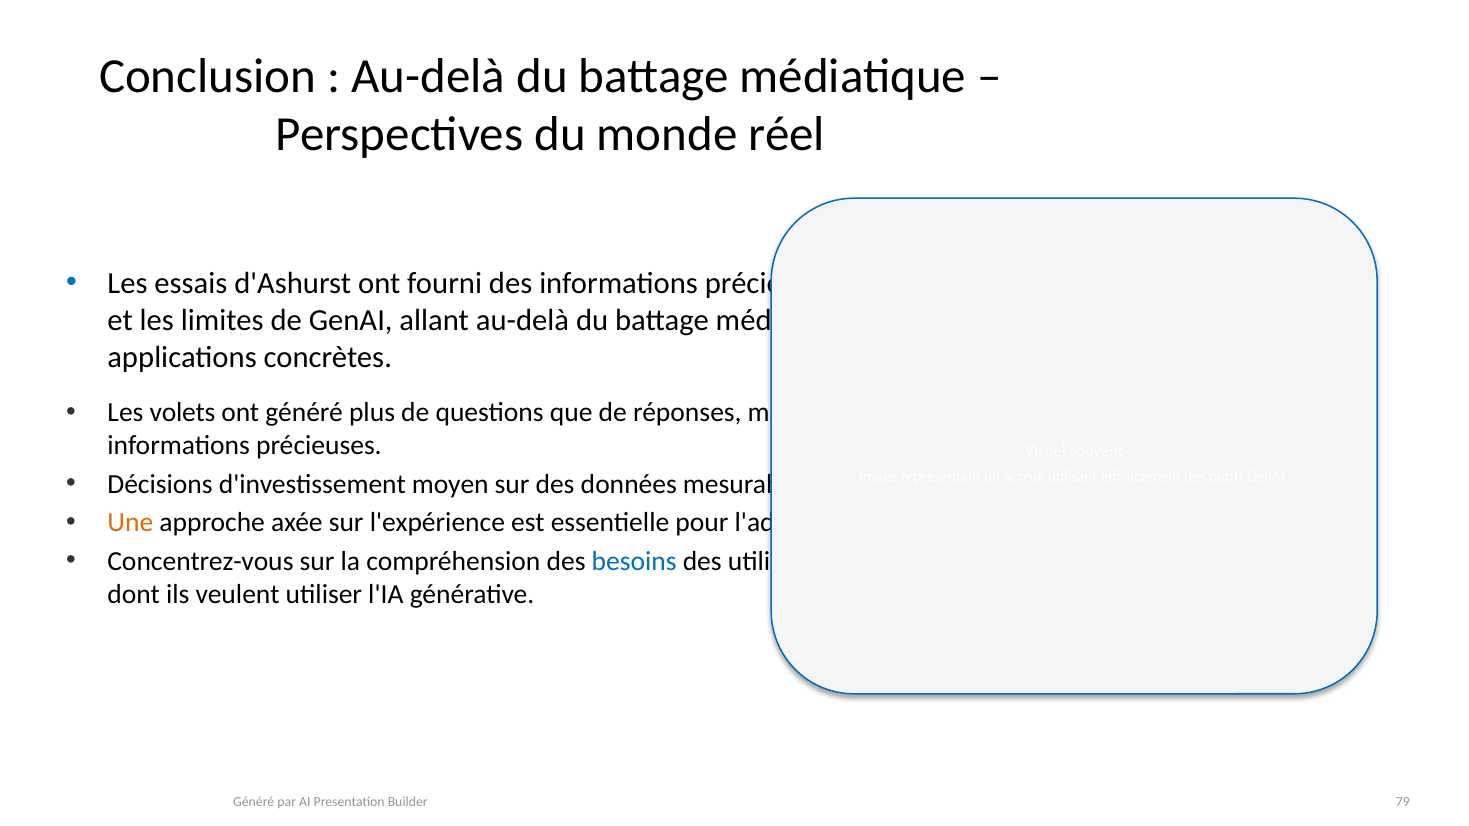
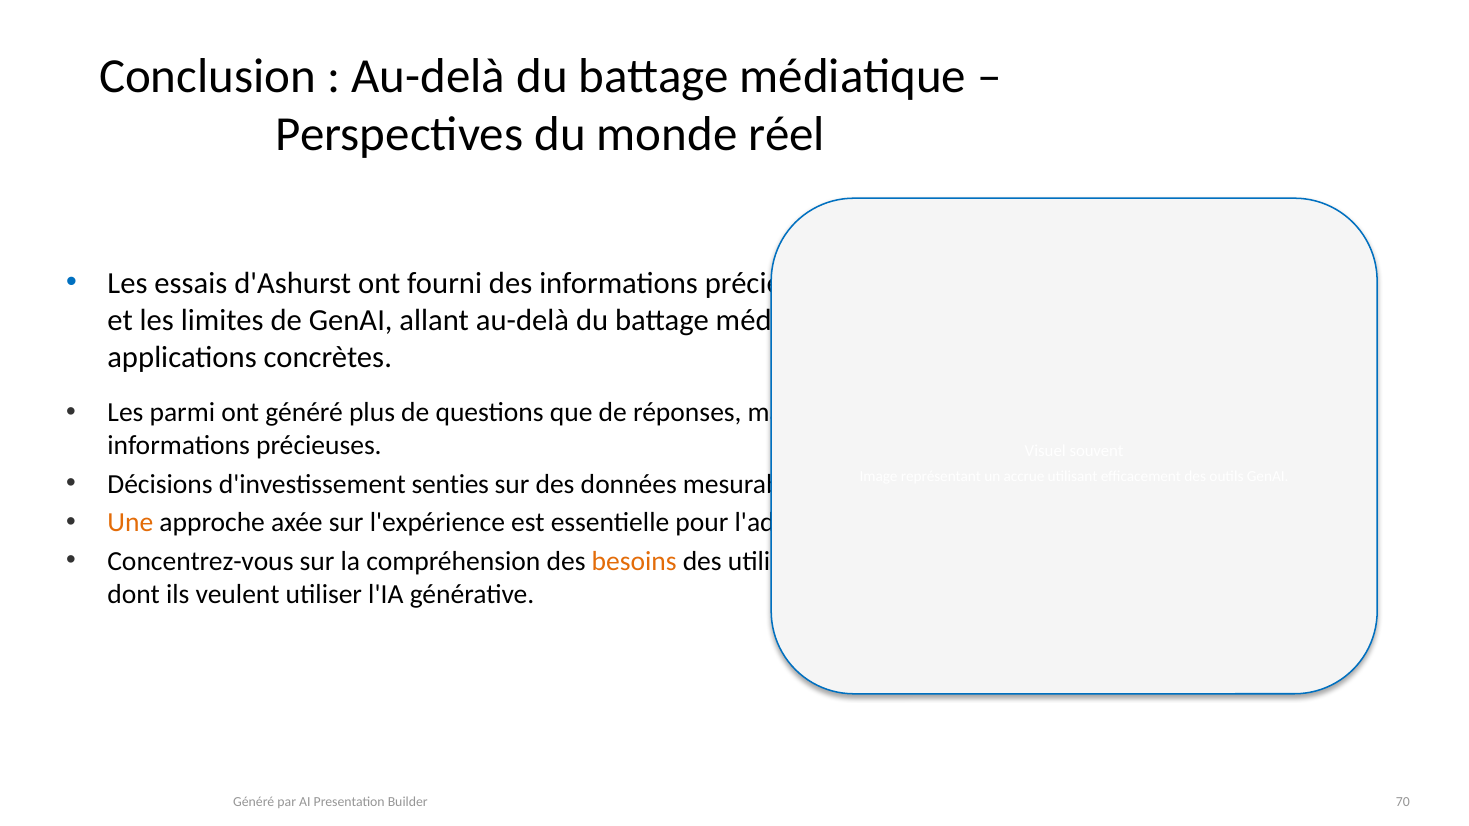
volets: volets -> parmi (182, 413)
moyen: moyen -> senties (450, 484)
besoins colour: blue -> orange (634, 561)
79: 79 -> 70 (1403, 802)
